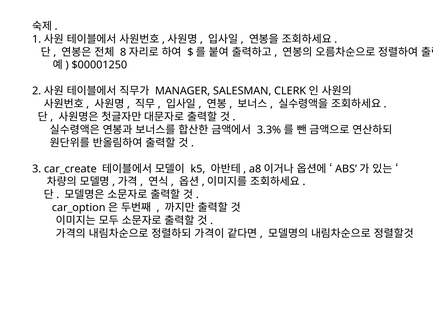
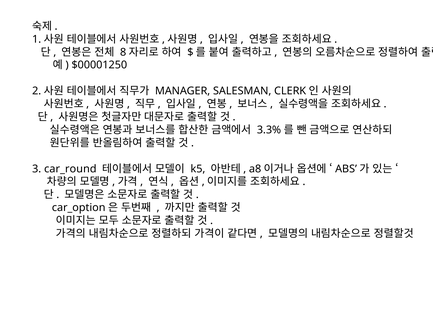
car_create: car_create -> car_round (70, 169)
